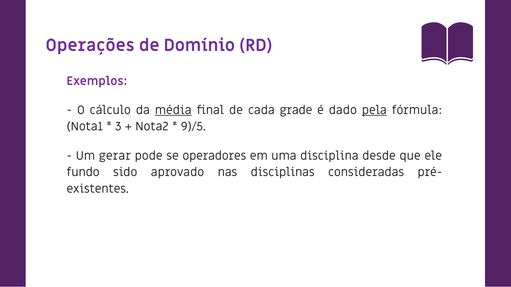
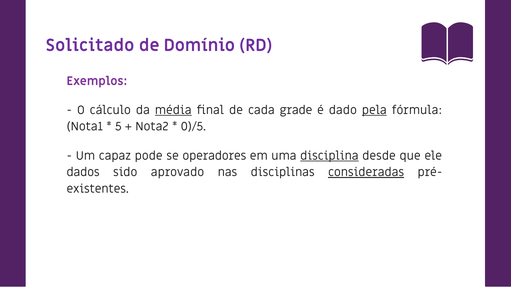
Operações: Operações -> Solicitado (90, 45)
3: 3 -> 5 (118, 127)
9)/5: 9)/5 -> 0)/5 (193, 127)
gerar: gerar -> capaz (115, 156)
disciplina underline: none -> present (329, 156)
fundo: fundo -> dados (83, 173)
consideradas underline: none -> present (366, 173)
